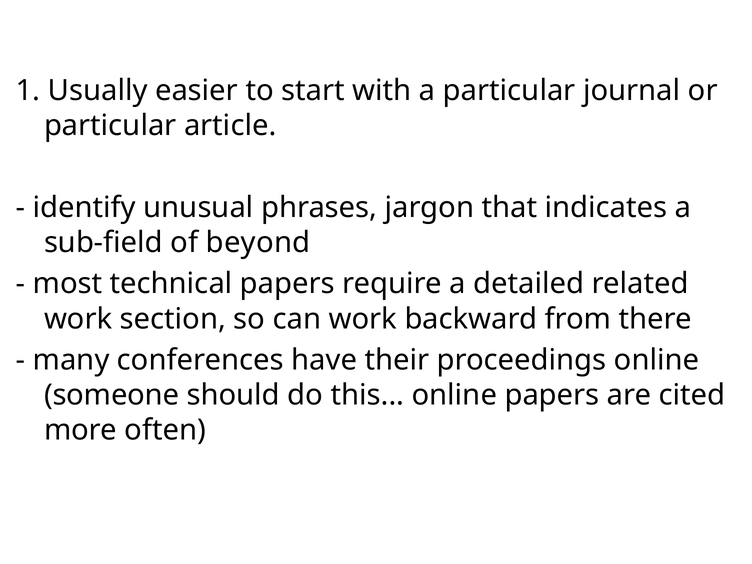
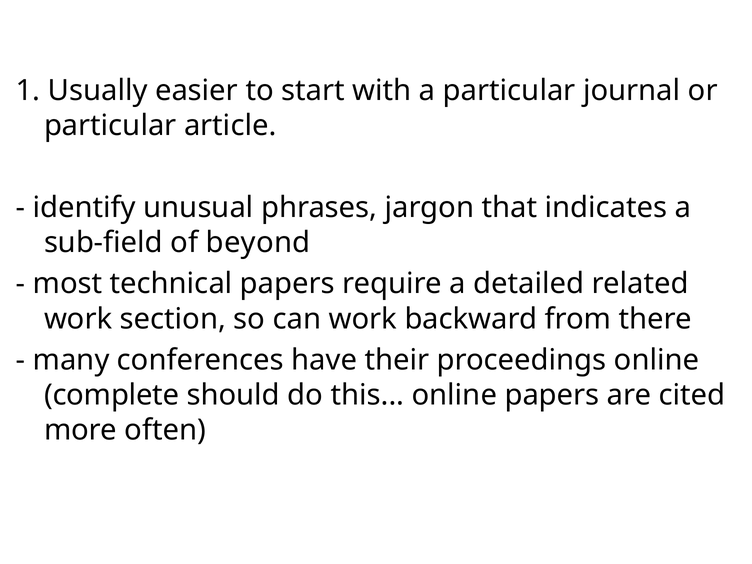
someone: someone -> complete (112, 395)
